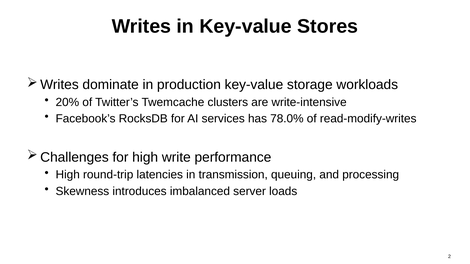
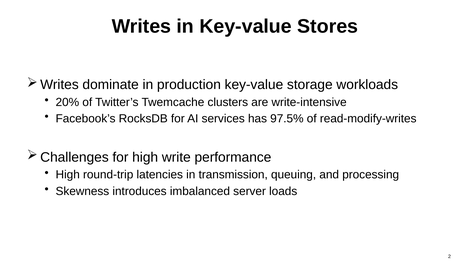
78.0%: 78.0% -> 97.5% (287, 119)
